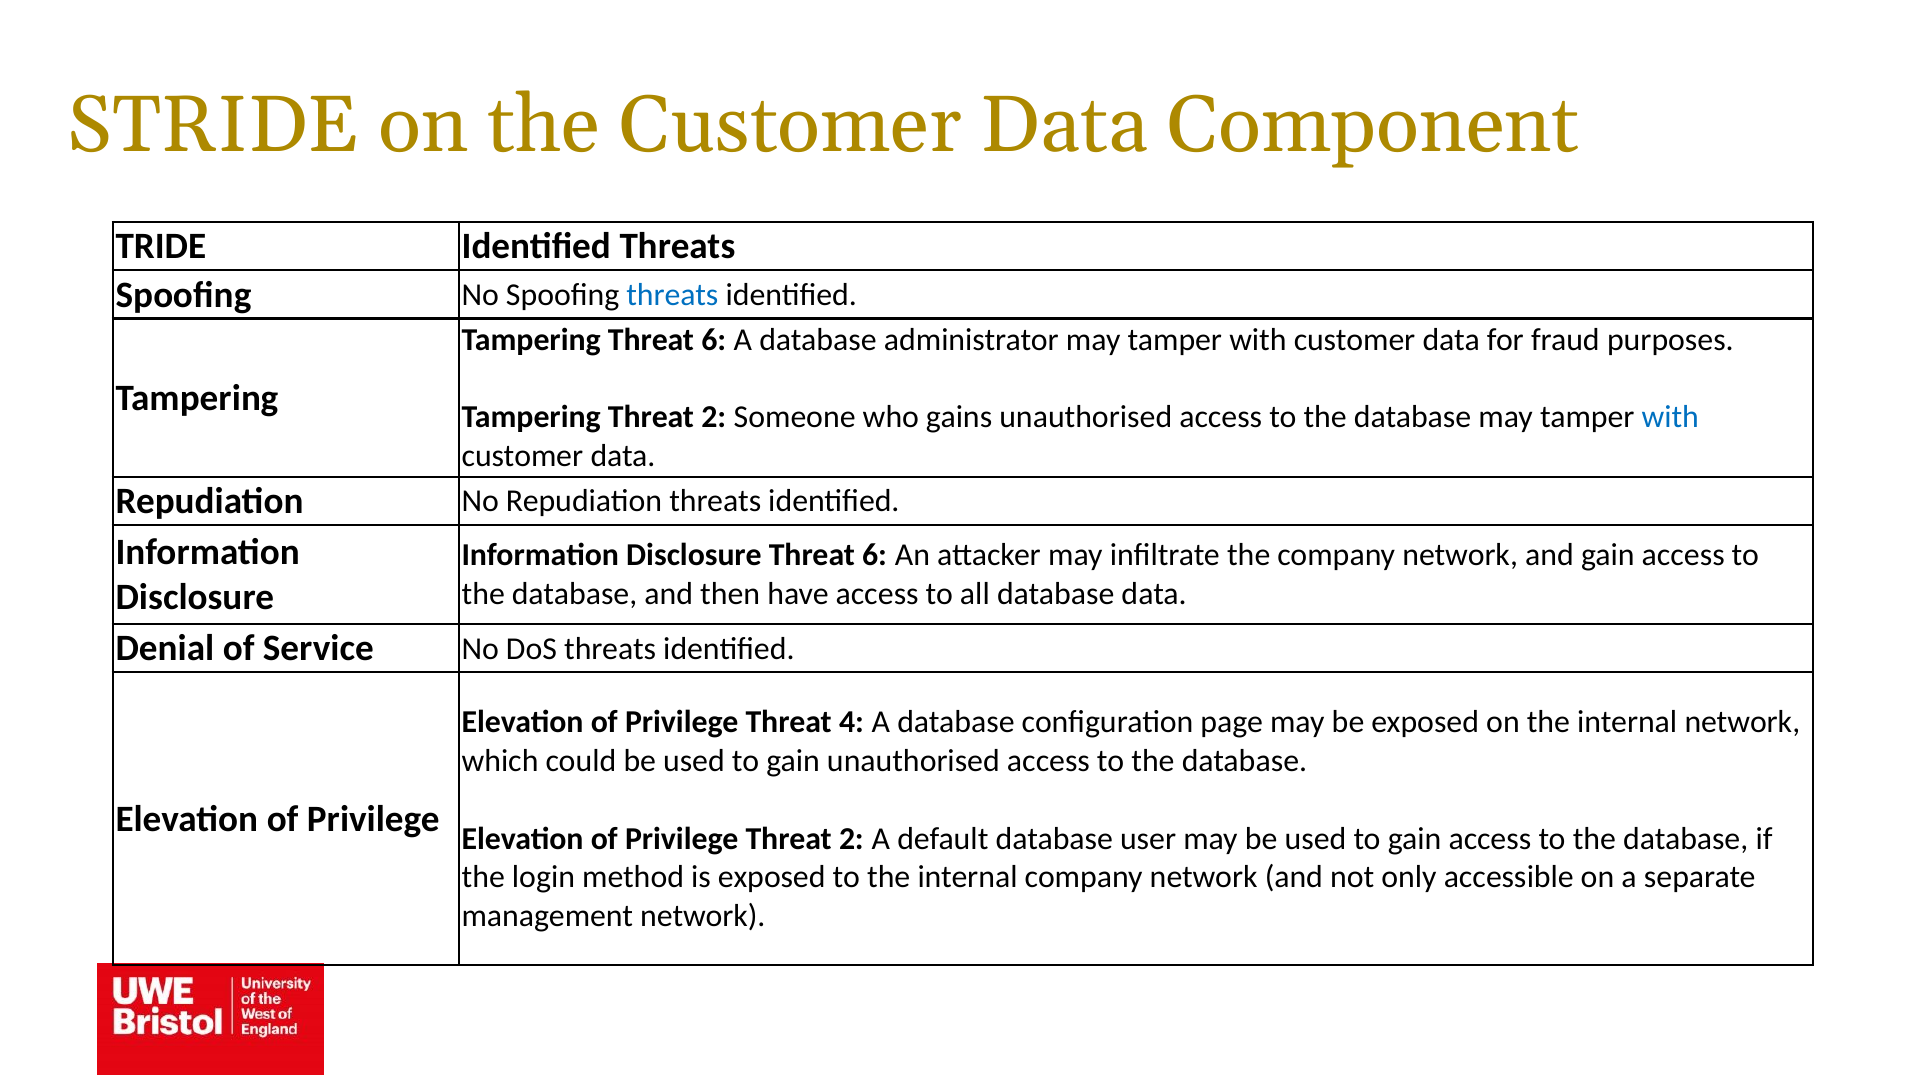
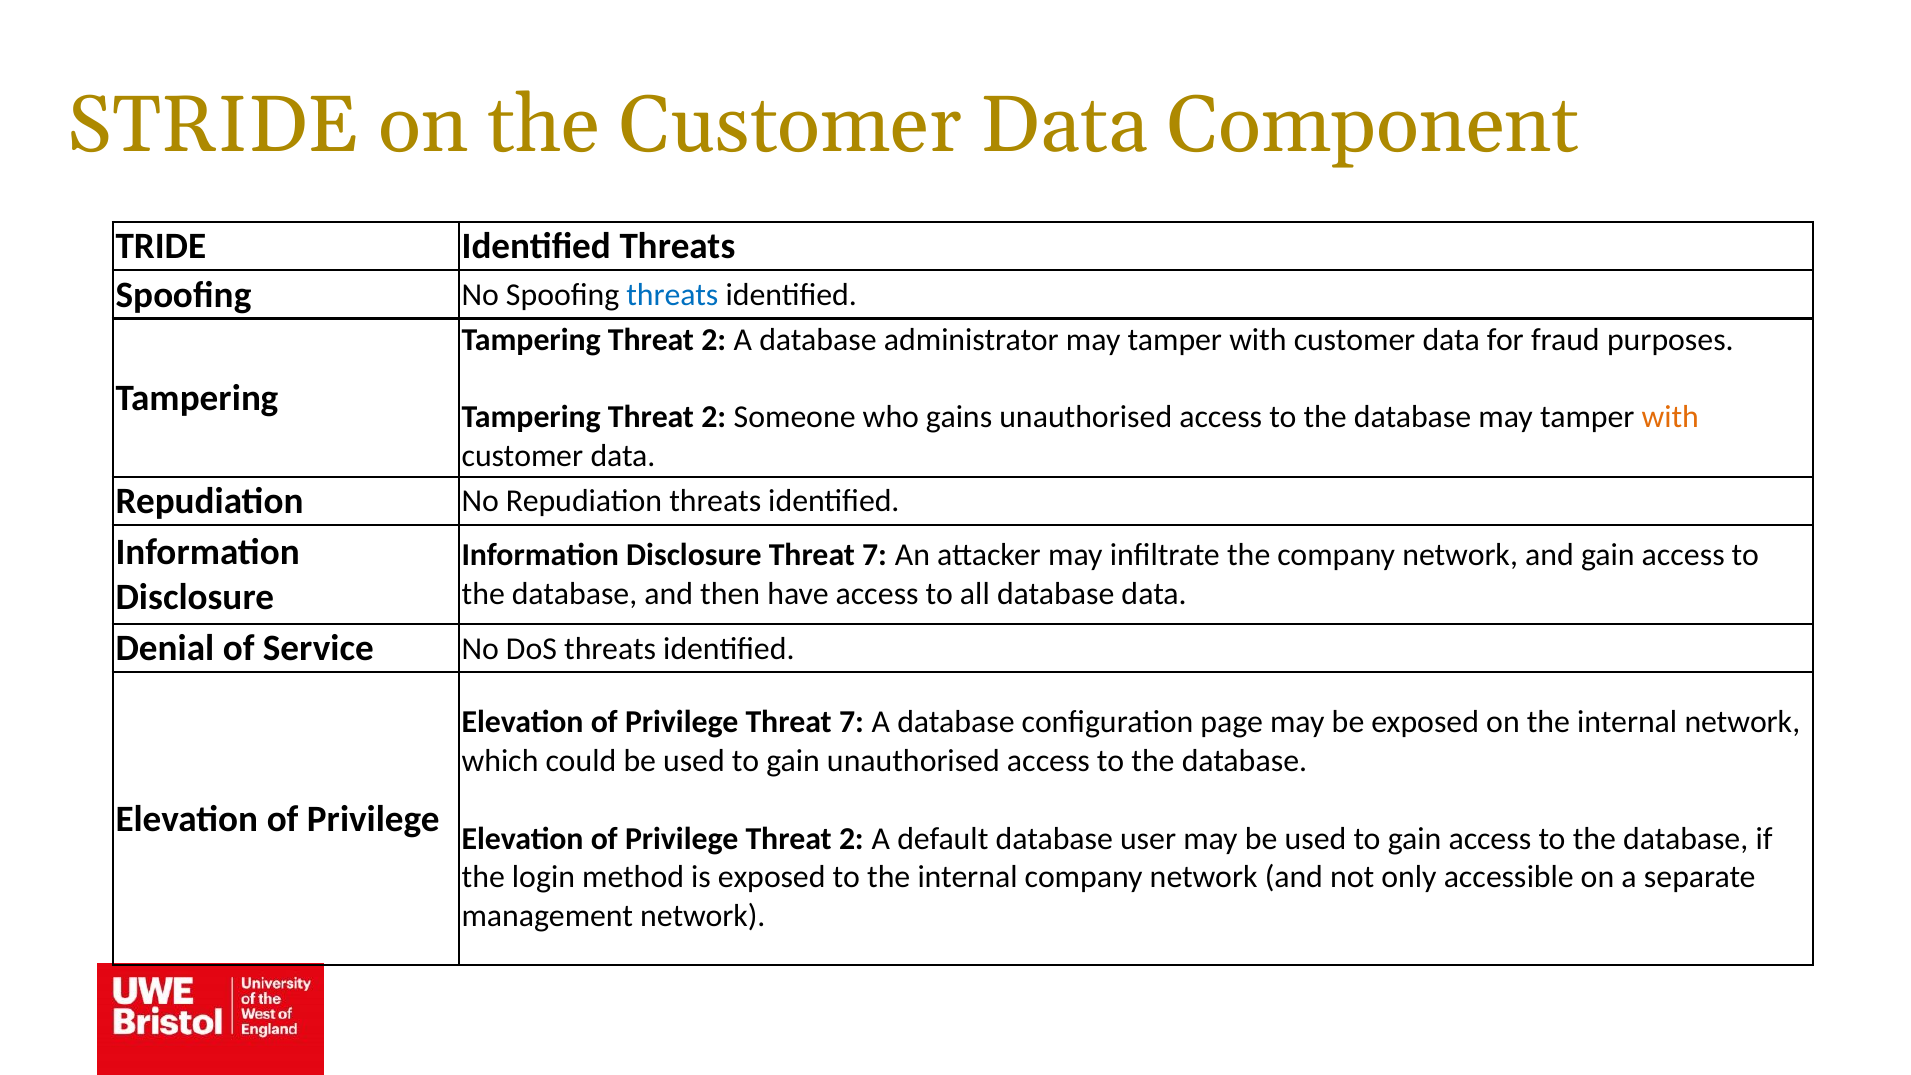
6: 6 -> 2 (714, 340)
with colour: blue -> orange (1670, 417)
Disclosure Threat 6: 6 -> 7 (874, 555)
Privilege Threat 4: 4 -> 7 (851, 722)
